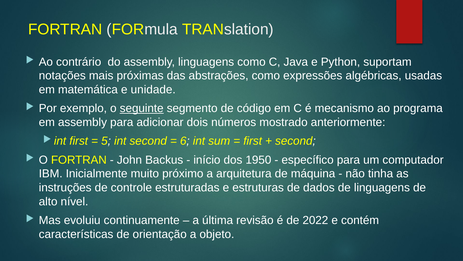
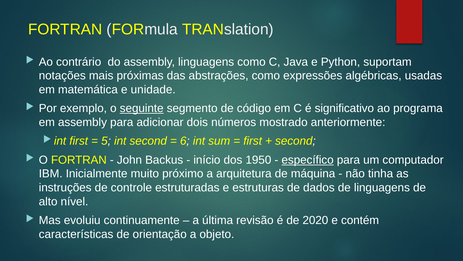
mecanismo: mecanismo -> significativo (344, 108)
específico underline: none -> present (308, 160)
2022: 2022 -> 2020 (315, 220)
